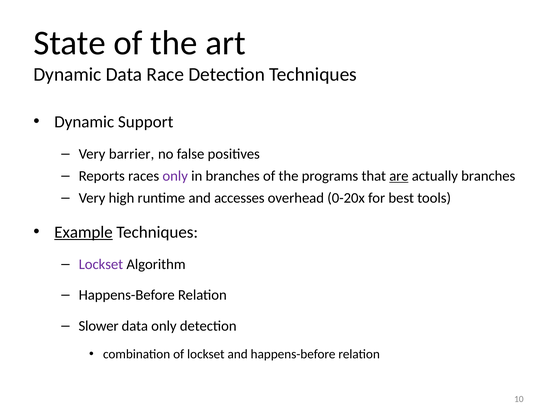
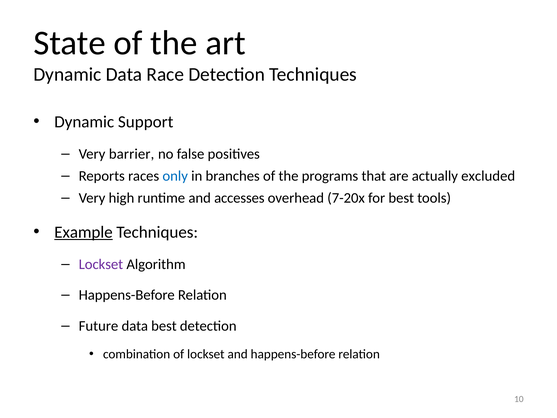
only colour: purple -> blue (175, 176)
are underline: present -> none (399, 176)
actually branches: branches -> excluded (488, 176)
0-20x: 0-20x -> 7-20x (346, 198)
Slower: Slower -> Future (98, 326)
data only: only -> best (164, 326)
